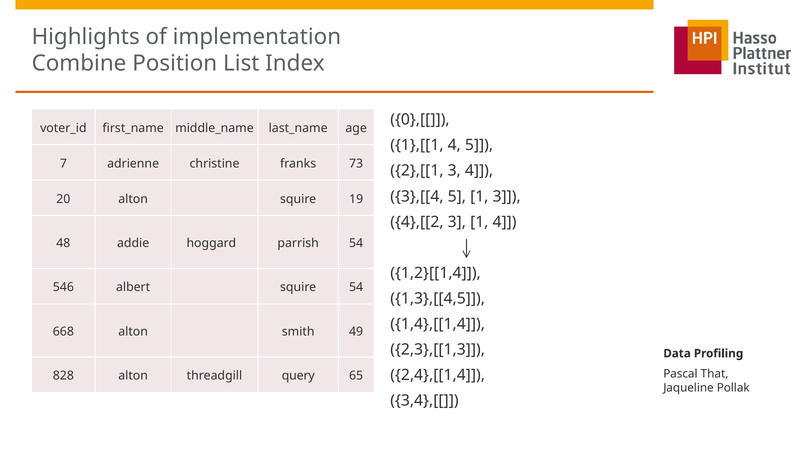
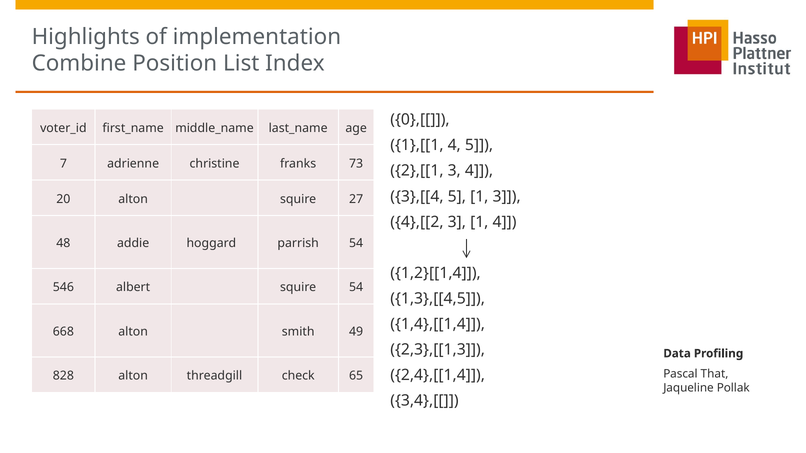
19: 19 -> 27 (356, 199)
query: query -> check (298, 376)
